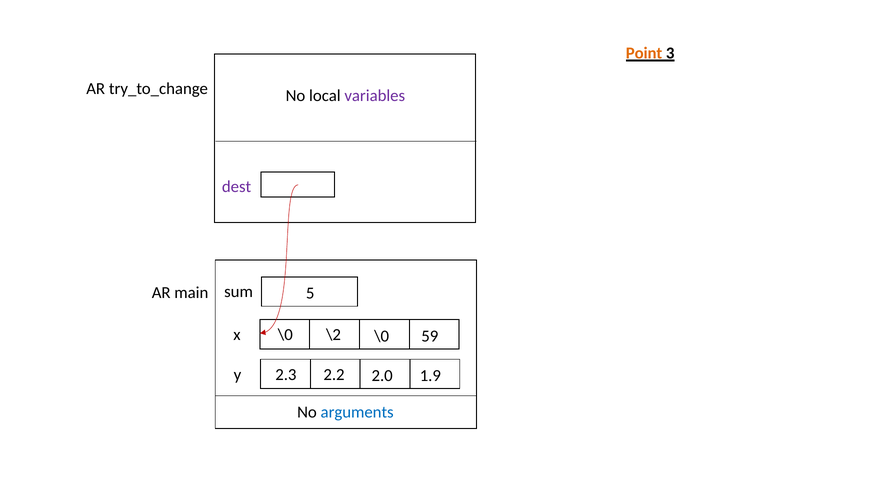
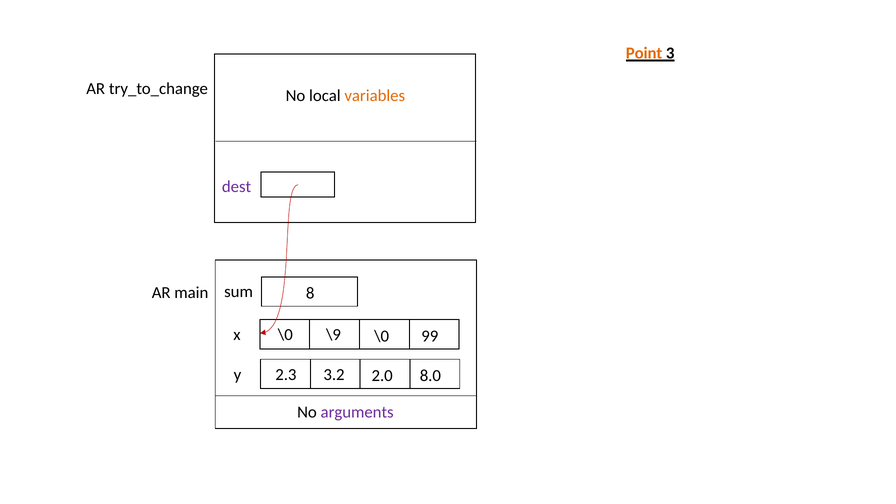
variables colour: purple -> orange (375, 96)
5: 5 -> 8 (310, 293)
\2: \2 -> \9 (333, 335)
59: 59 -> 99 (430, 336)
2.2: 2.2 -> 3.2 (334, 375)
1.9: 1.9 -> 8.0 (430, 376)
arguments colour: blue -> purple (357, 412)
